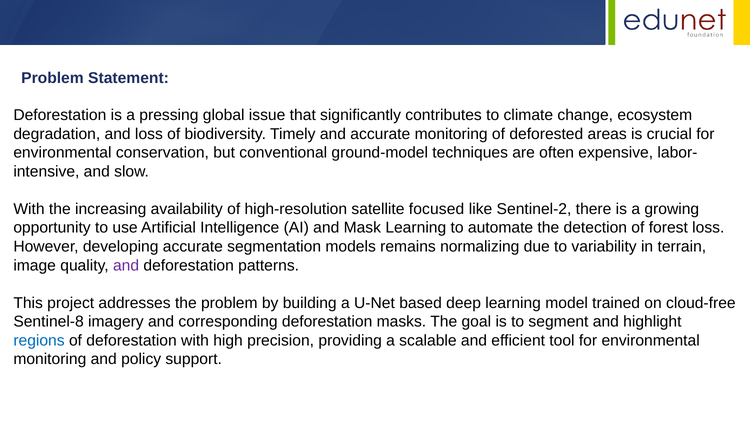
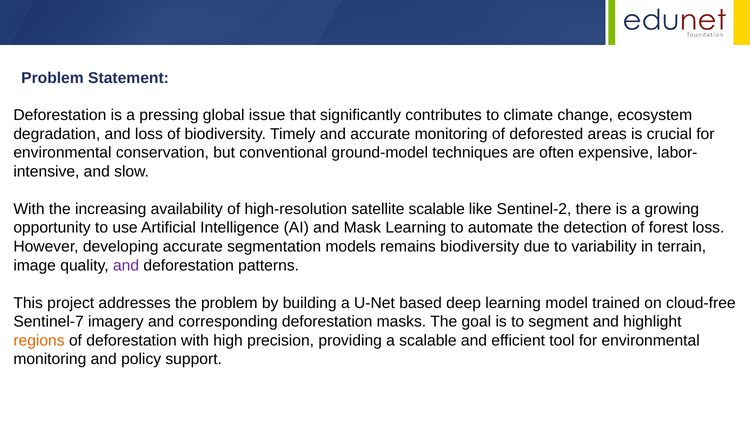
satellite focused: focused -> scalable (437, 209)
remains normalizing: normalizing -> biodiversity (480, 247)
Sentinel-8: Sentinel-8 -> Sentinel-7 (49, 322)
regions colour: blue -> orange (39, 340)
